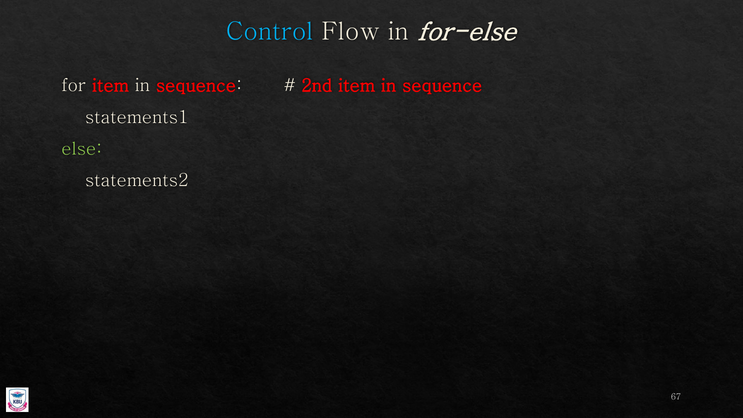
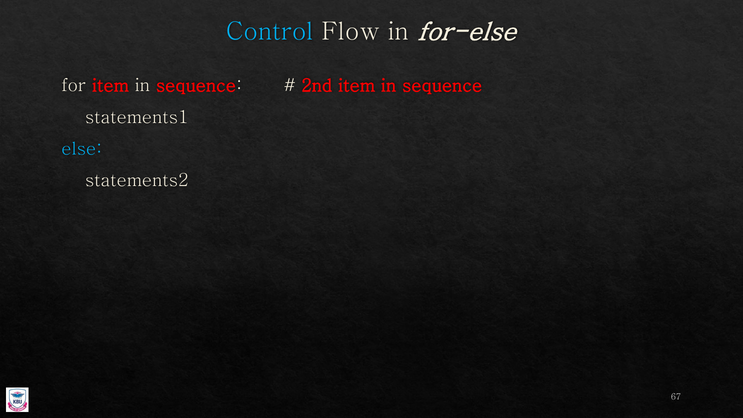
else colour: light green -> light blue (82, 149)
